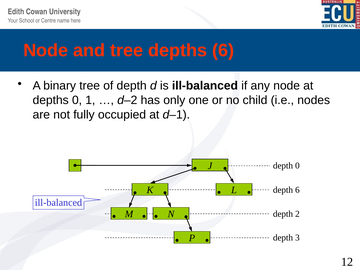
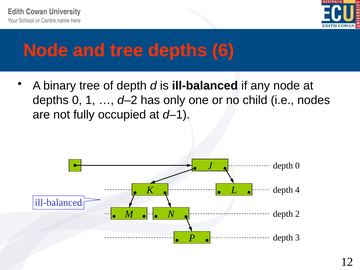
depth 6: 6 -> 4 (297, 190)
